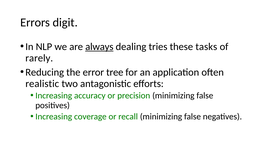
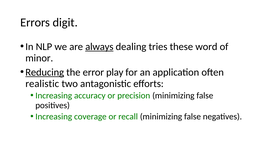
tasks: tasks -> word (206, 47)
rarely: rarely -> minor (39, 58)
Reducing underline: none -> present (45, 72)
tree: tree -> play (115, 72)
